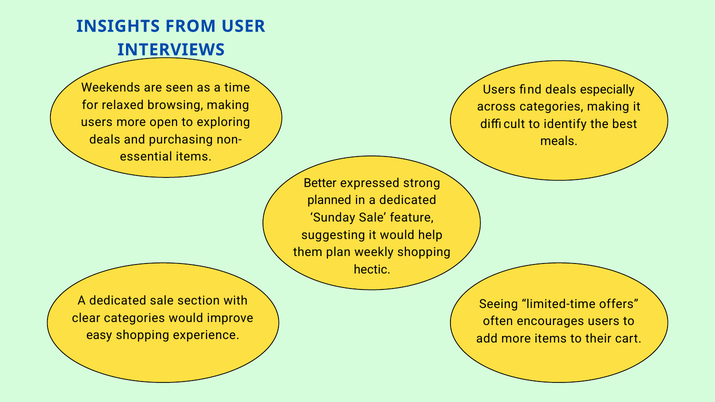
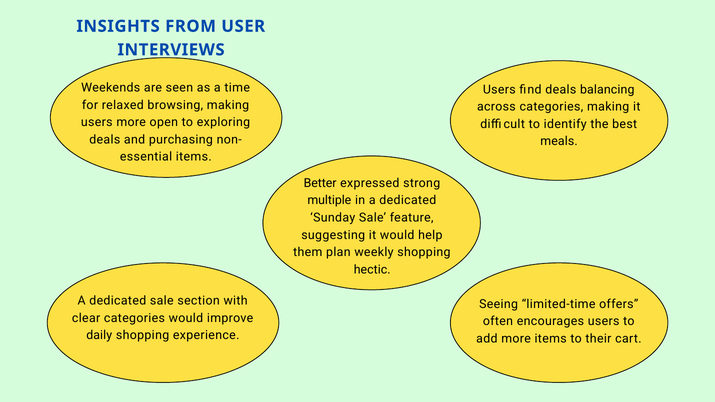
especially: especially -> balancing (607, 90)
planned: planned -> multiple (329, 201)
easy: easy -> daily (99, 335)
